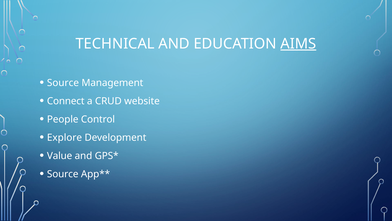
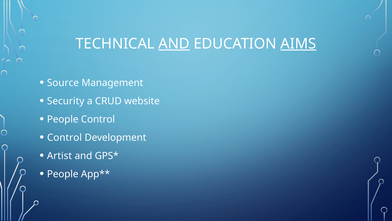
AND underline: none -> present (174, 44)
Connect: Connect -> Security (66, 101)
Explore: Explore -> Control (64, 137)
Value: Value -> Artist (59, 155)
Source: Source -> People (63, 174)
